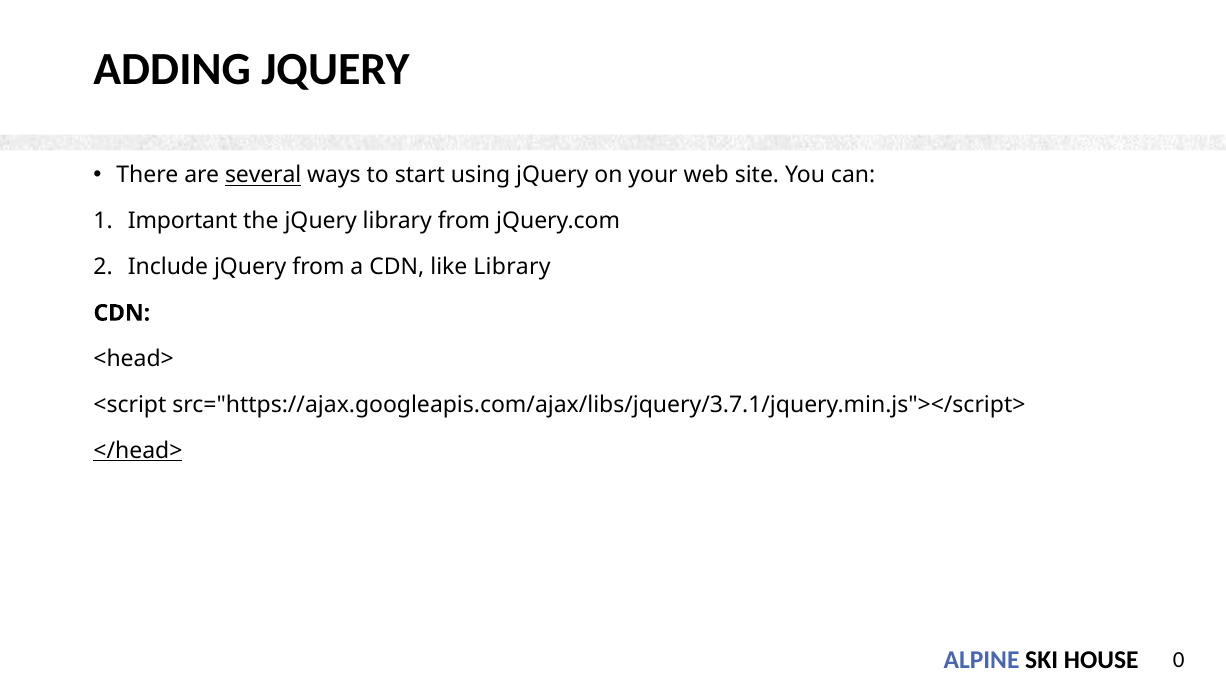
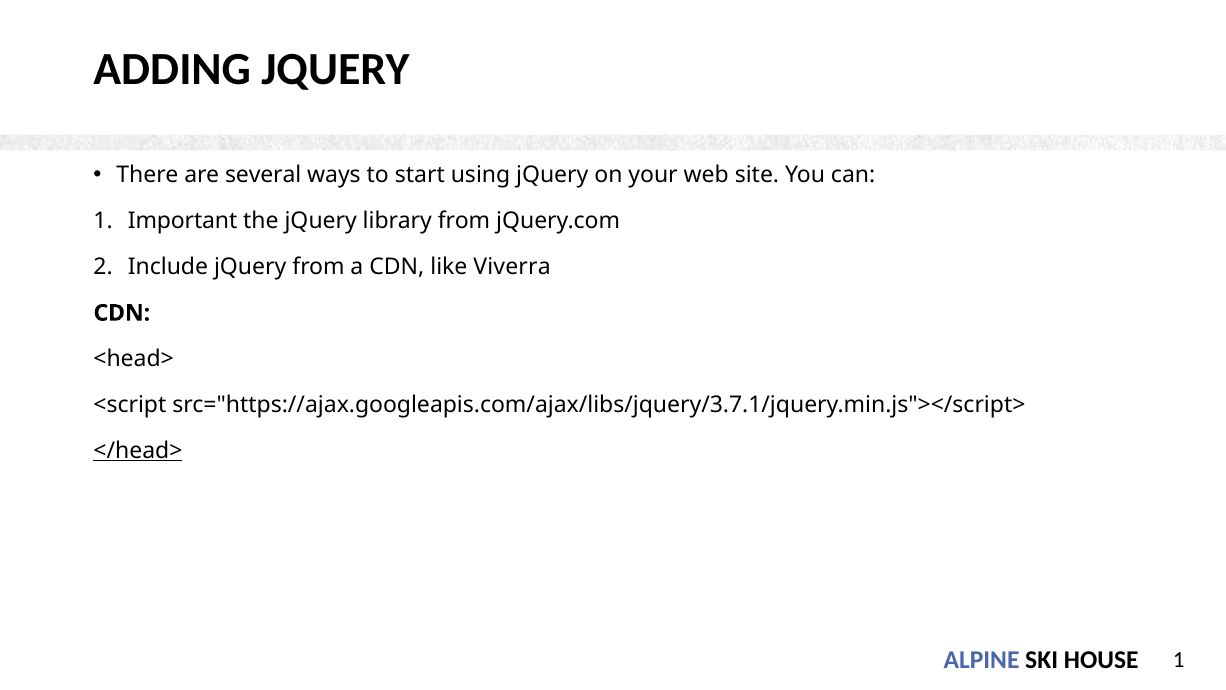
several underline: present -> none (263, 175)
like Library: Library -> Viverra (512, 267)
0: 0 -> 1 (1179, 659)
